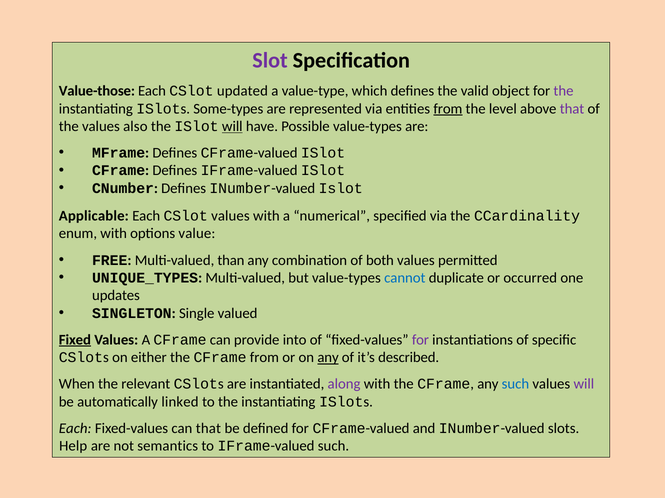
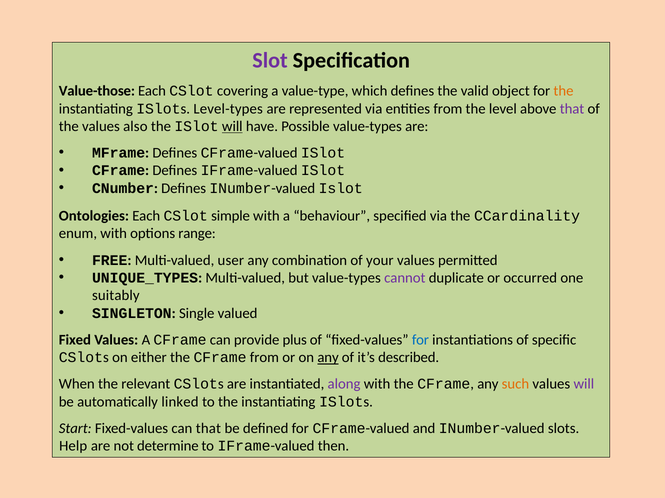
updated: updated -> covering (242, 91)
the colour: purple -> orange (563, 91)
Some-types: Some-types -> Level-types (228, 109)
from underline: present -> none (448, 109)
Applicable: Applicable -> Ontologies (94, 216)
CSlot values: values -> simple (231, 216)
numerical: numerical -> behaviour (332, 216)
value: value -> range (197, 234)
than: than -> user (231, 261)
both: both -> your (380, 261)
cannot colour: blue -> purple (405, 278)
updates: updates -> suitably (116, 296)
Fixed underline: present -> none (75, 340)
into: into -> plus (295, 340)
for colour: purple -> blue (420, 340)
such colour: blue -> orange (515, 385)
Each: Each -> Start (75, 429)
semantics: semantics -> determine (168, 447)
IFrame-valued such: such -> then (334, 447)
